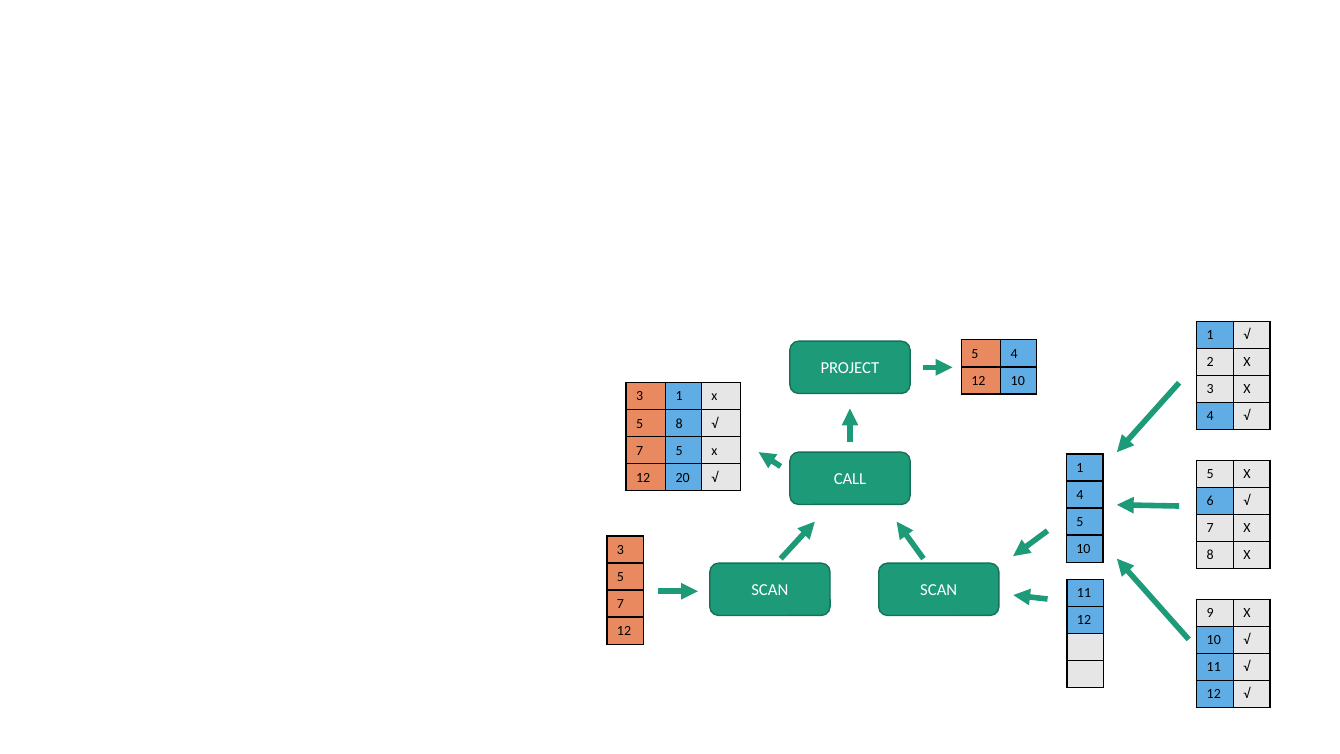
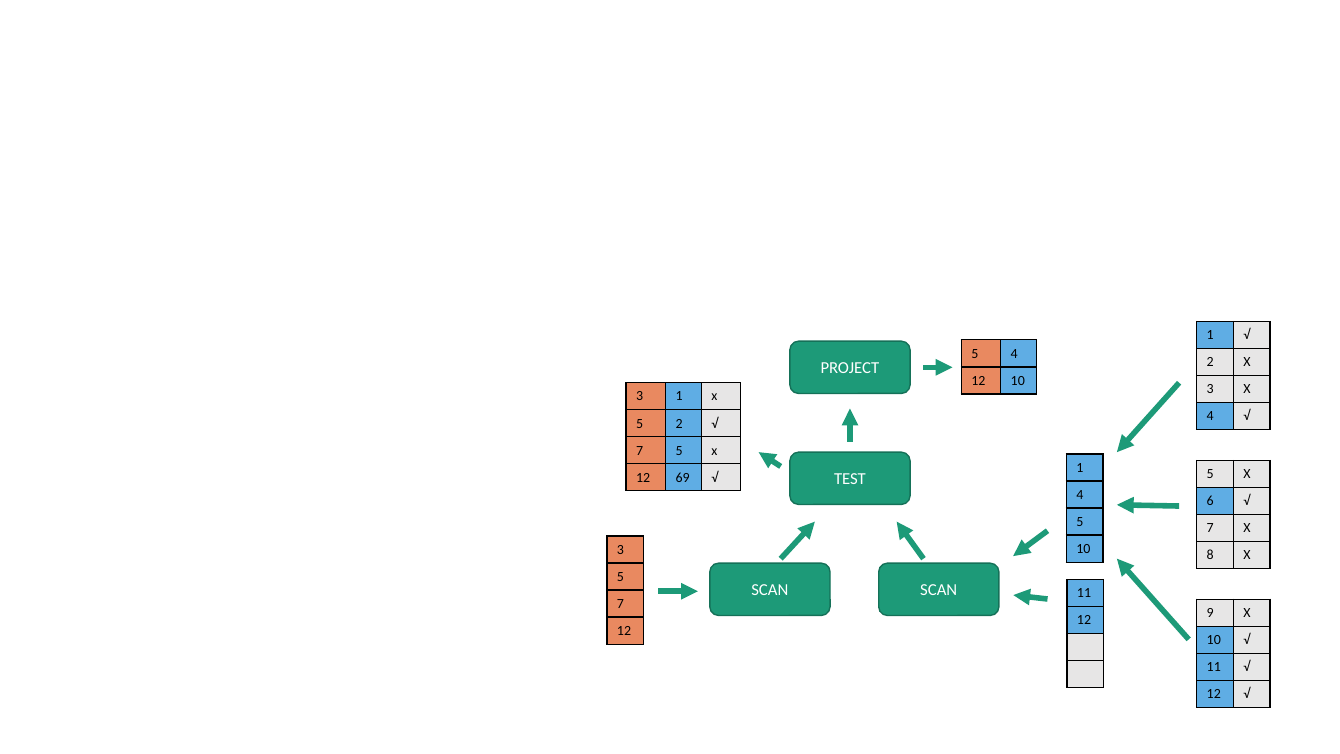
5 8: 8 -> 2 (679, 423)
20: 20 -> 69 (683, 477)
CALL: CALL -> TEST (850, 479)
